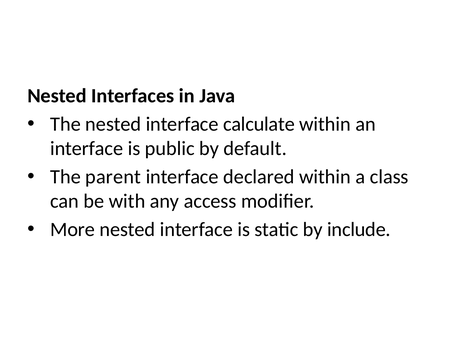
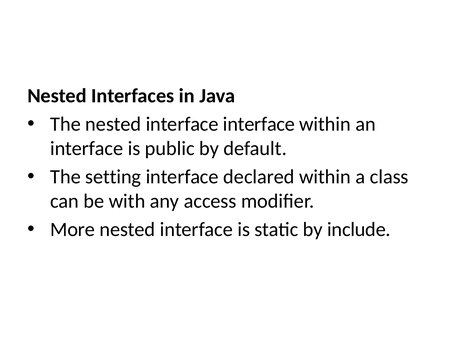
interface calculate: calculate -> interface (259, 124)
parent: parent -> setting (113, 177)
